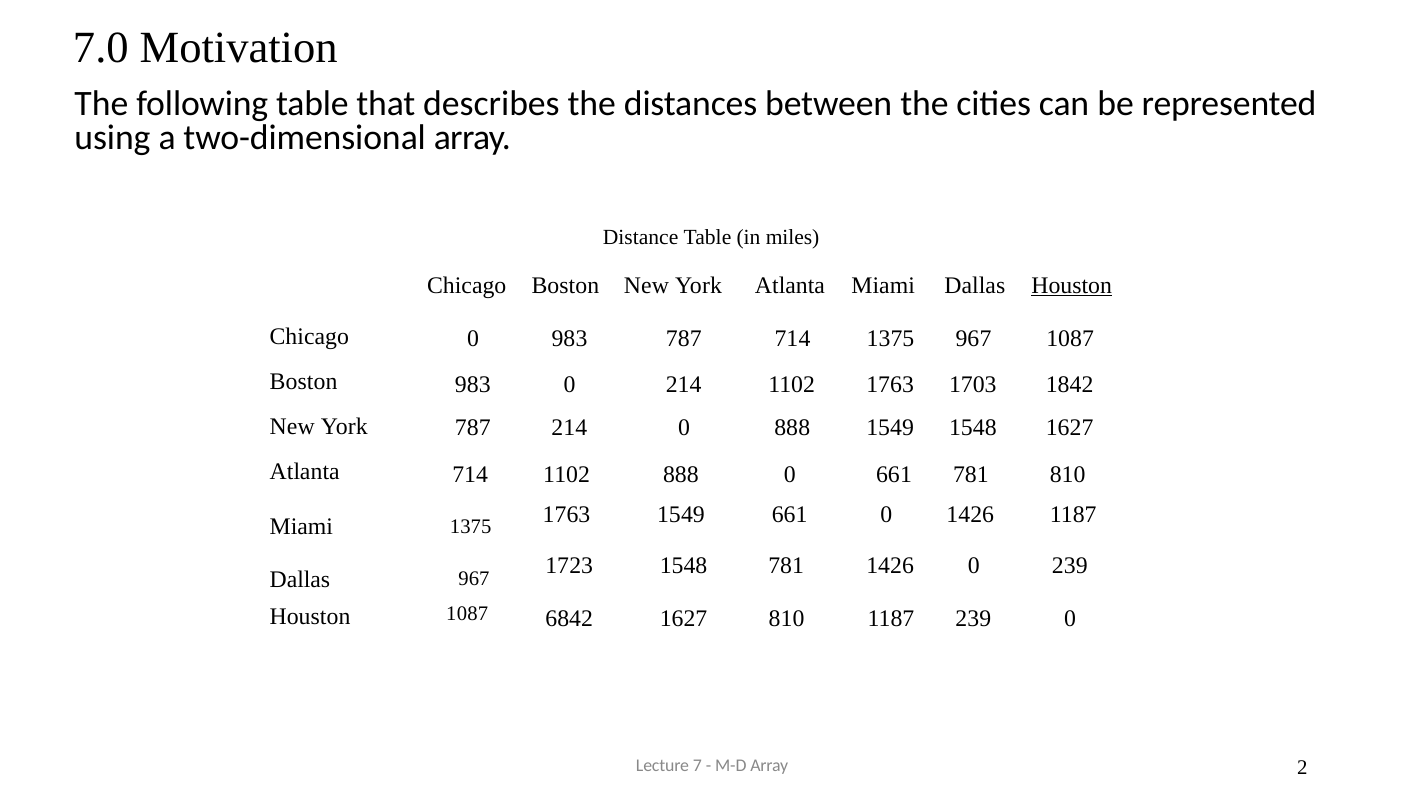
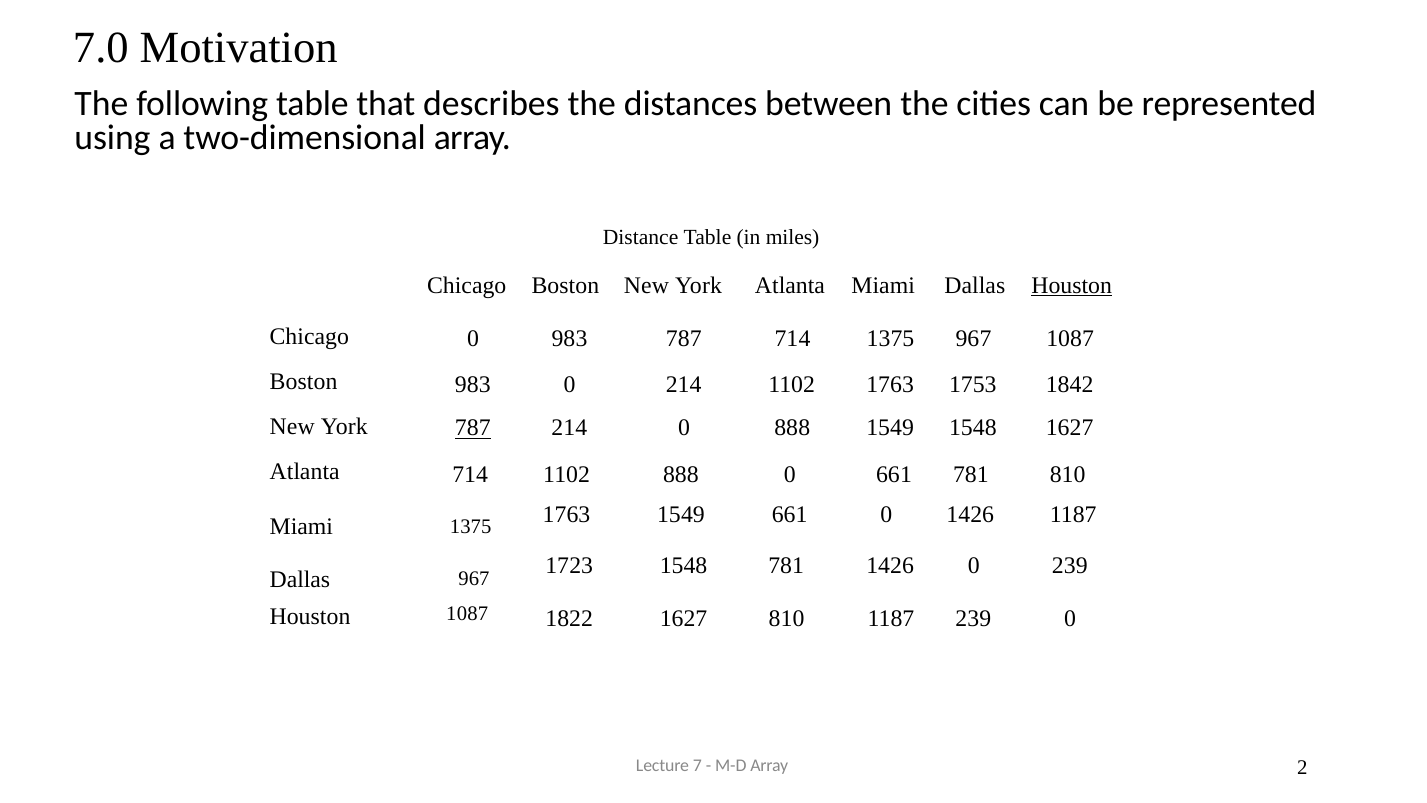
1703: 1703 -> 1753 (973, 384)
787 underline: none -> present (473, 428)
6842: 6842 -> 1822 (569, 619)
